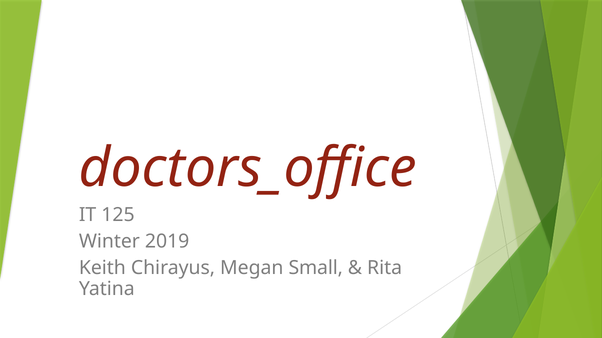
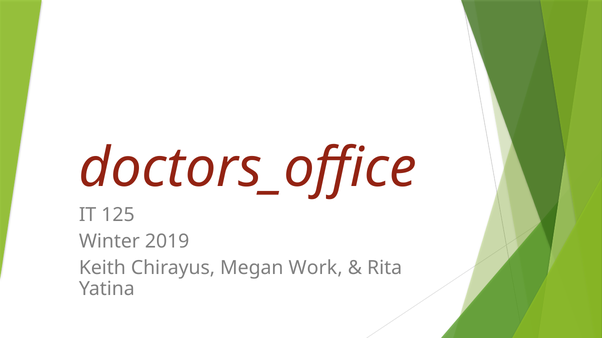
Small: Small -> Work (316, 269)
